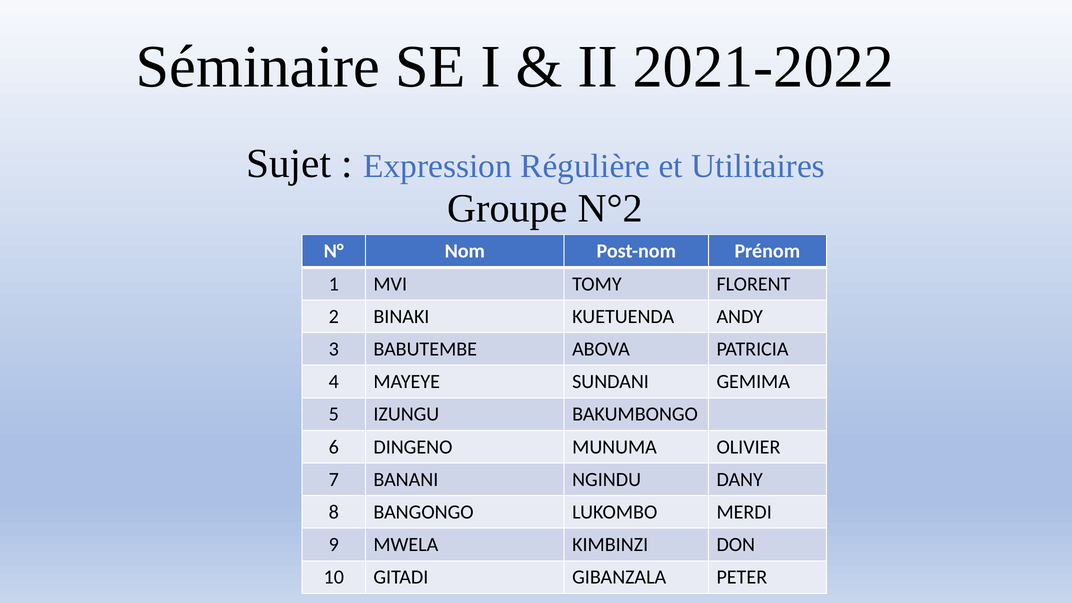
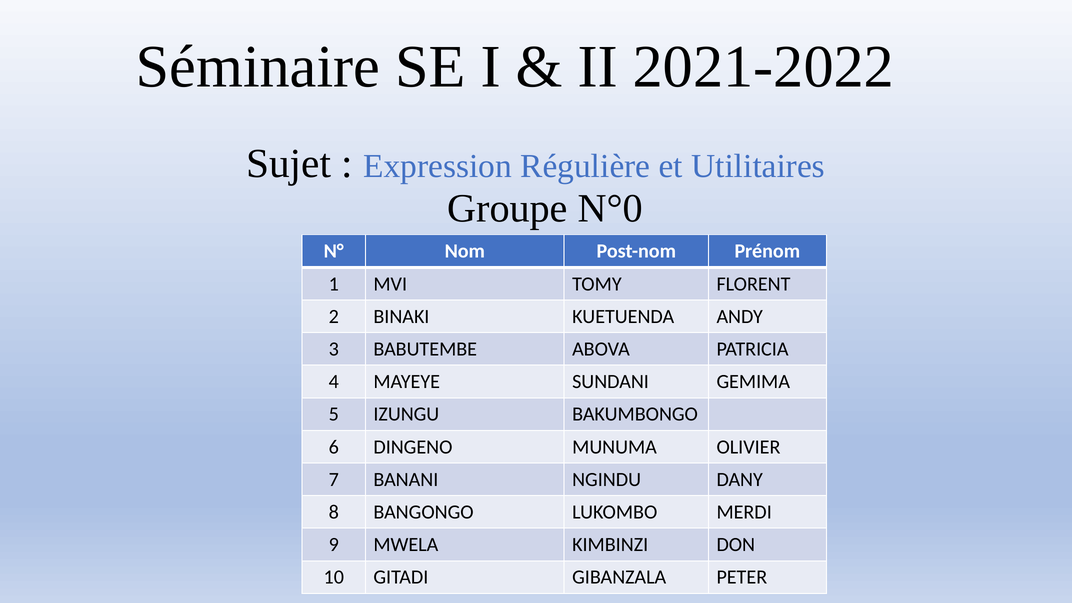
N°2: N°2 -> N°0 (610, 209)
